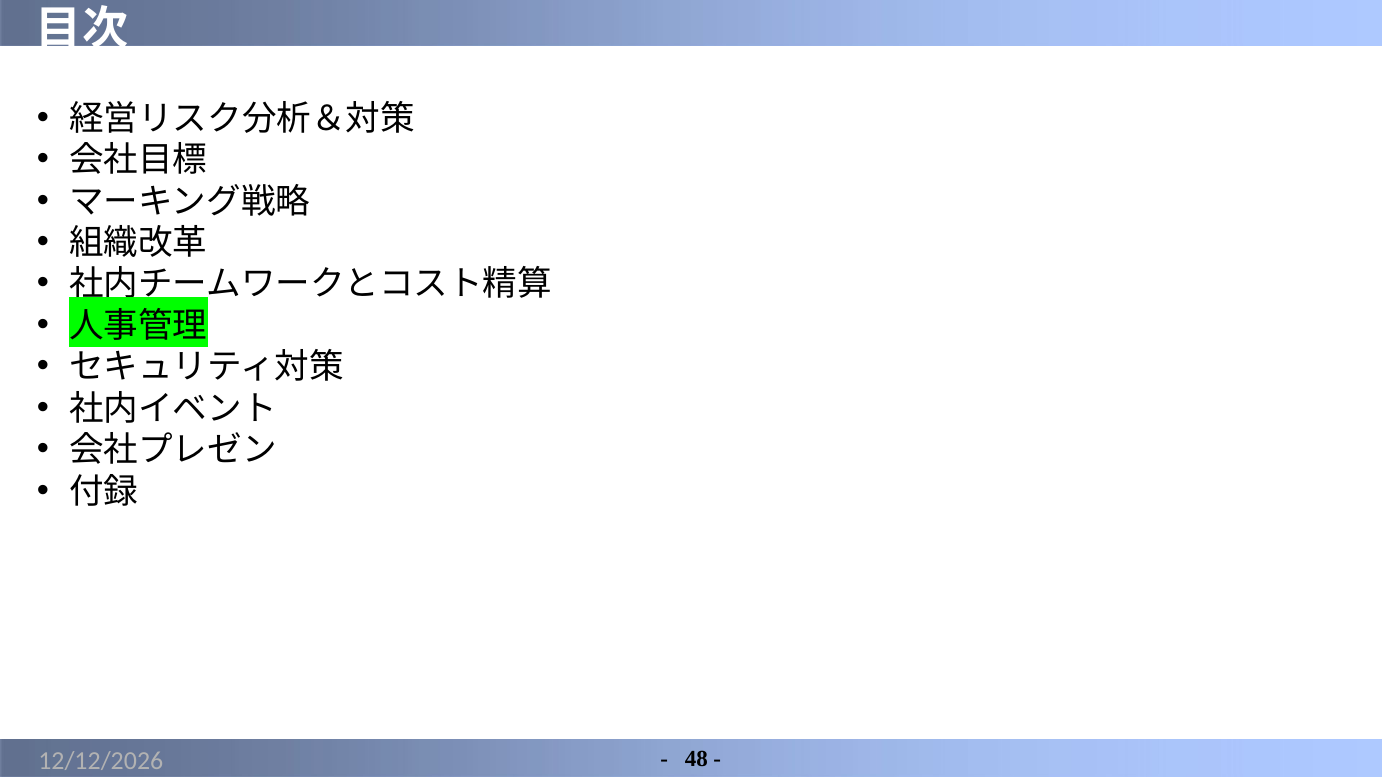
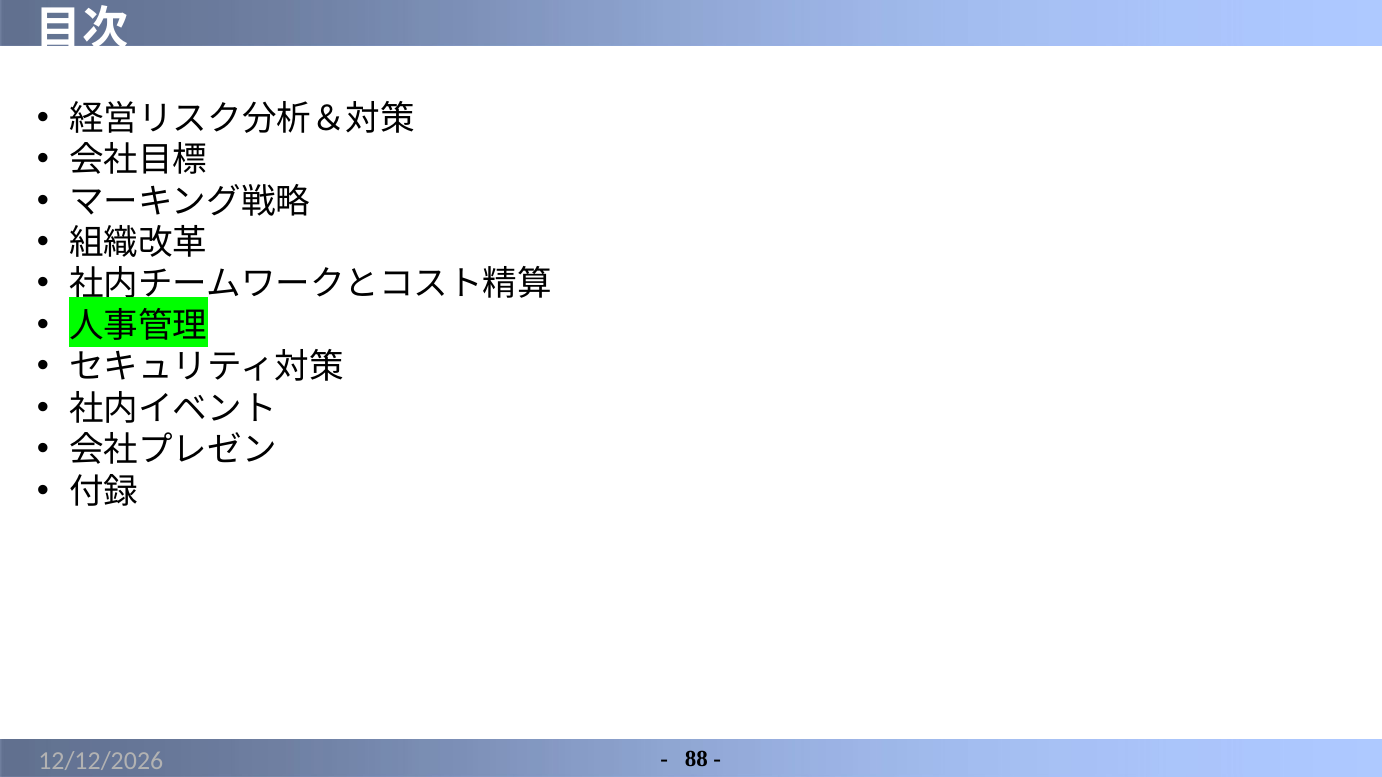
48: 48 -> 88 (696, 760)
